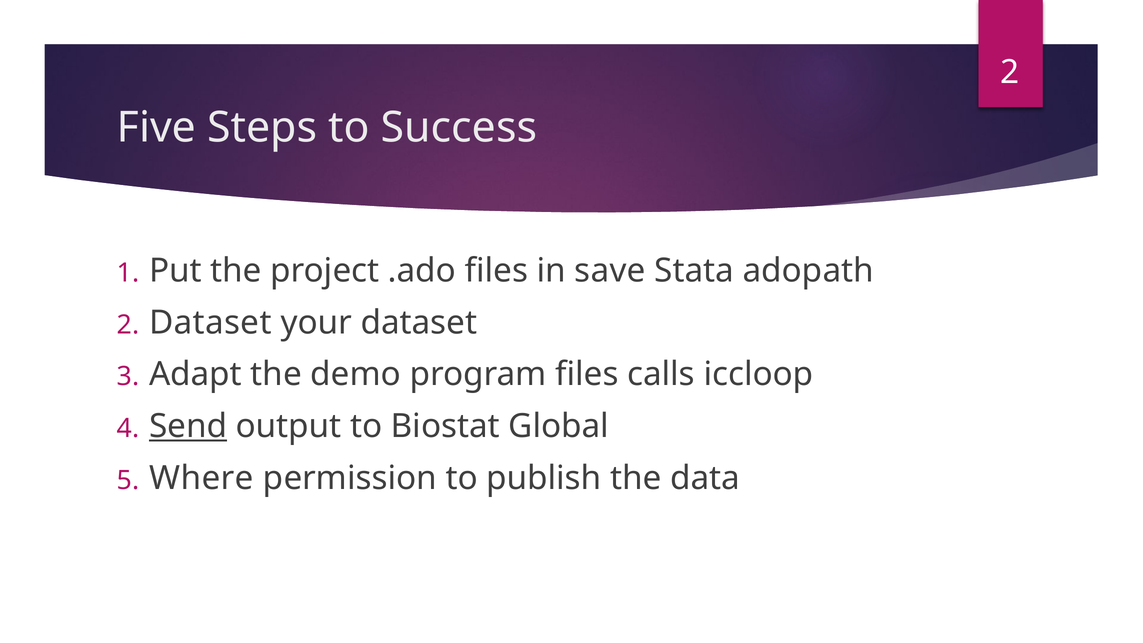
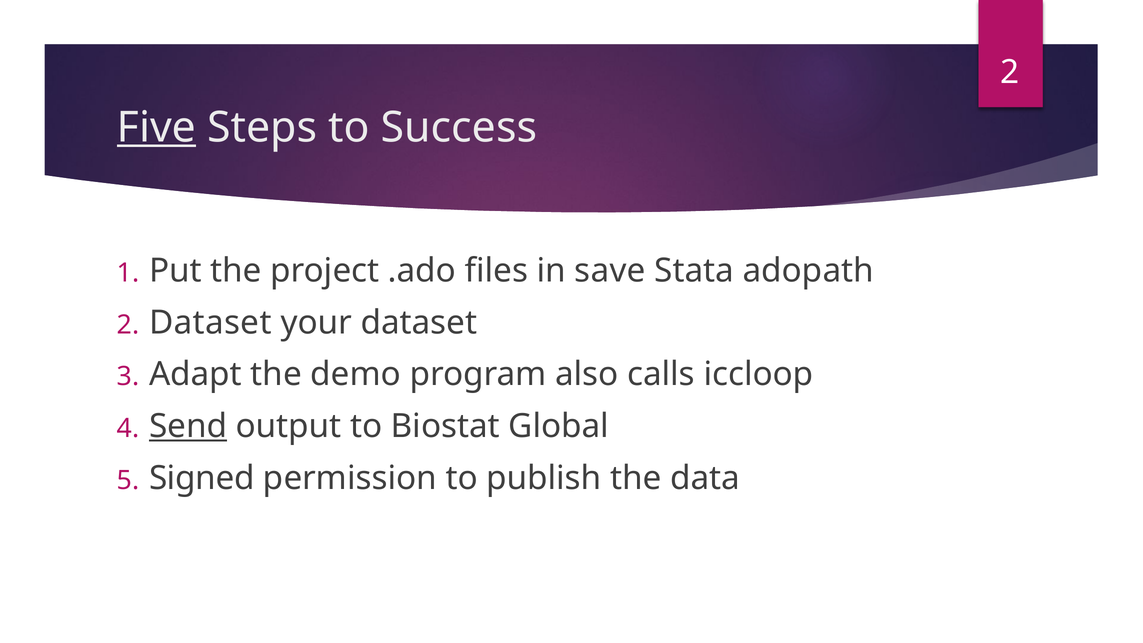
Five underline: none -> present (156, 127)
program files: files -> also (587, 374)
Where: Where -> Signed (202, 478)
